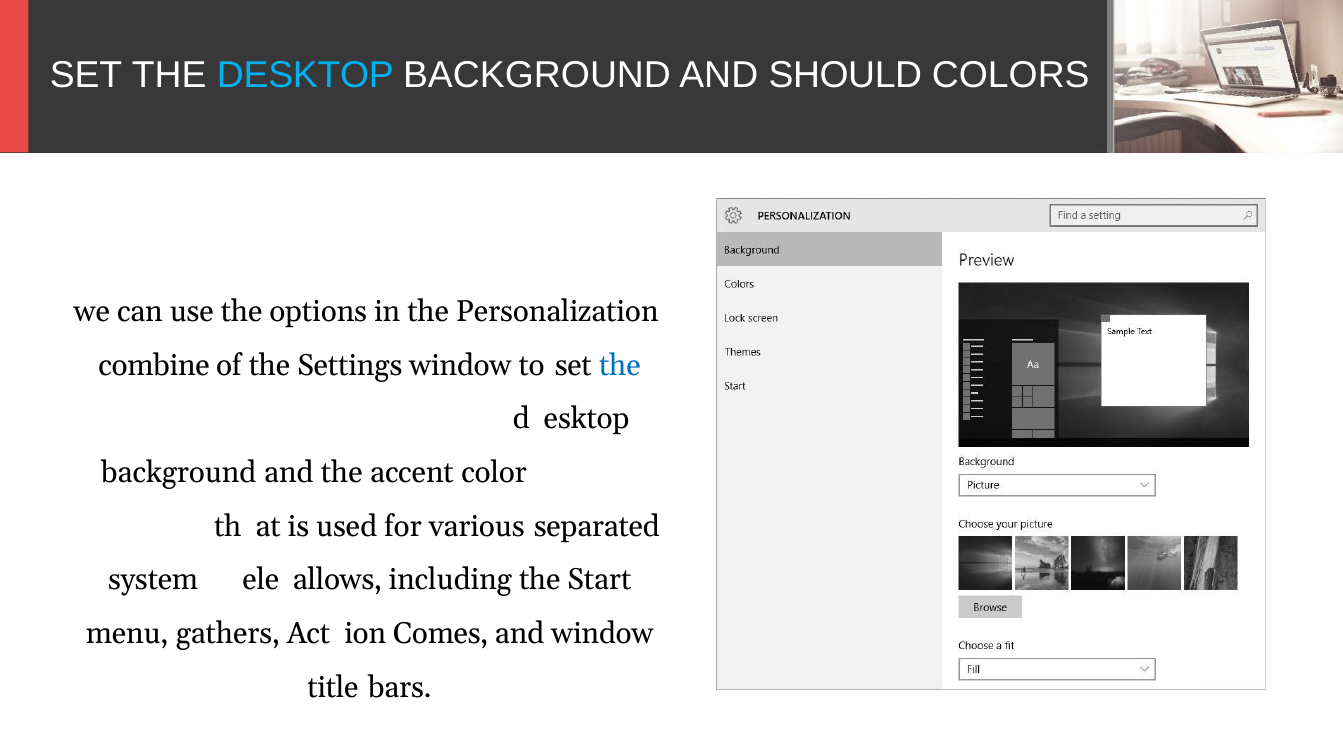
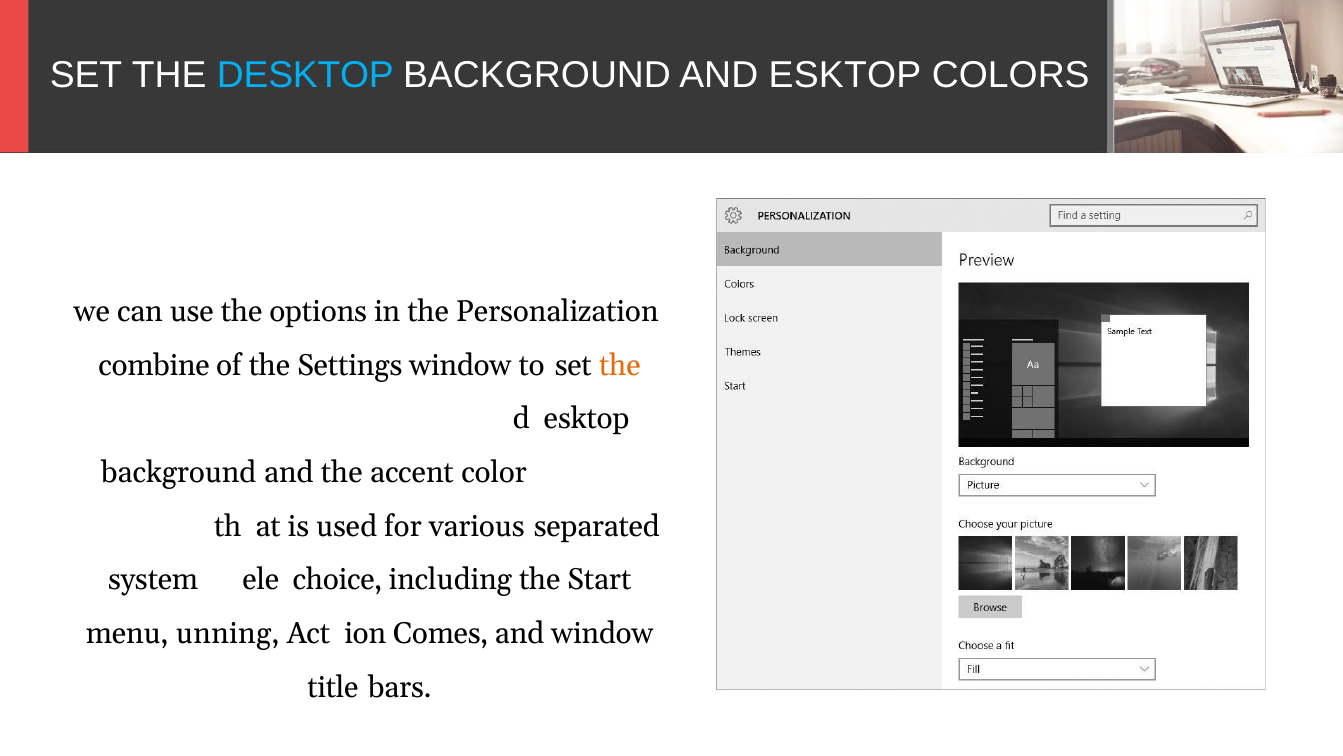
AND SHOULD: SHOULD -> ESKTOP (845, 75)
the colour: blue -> orange (620, 365)
allows: allows -> choice (338, 580)
gathers: gathers -> unning (228, 633)
